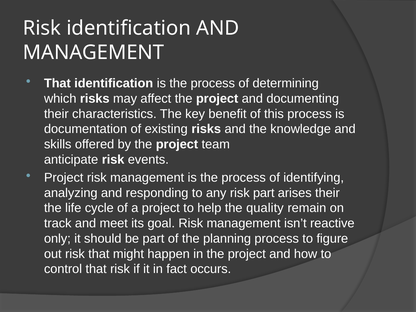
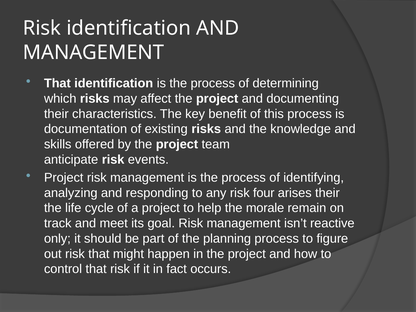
risk part: part -> four (264, 193)
quality: quality -> morale (265, 208)
